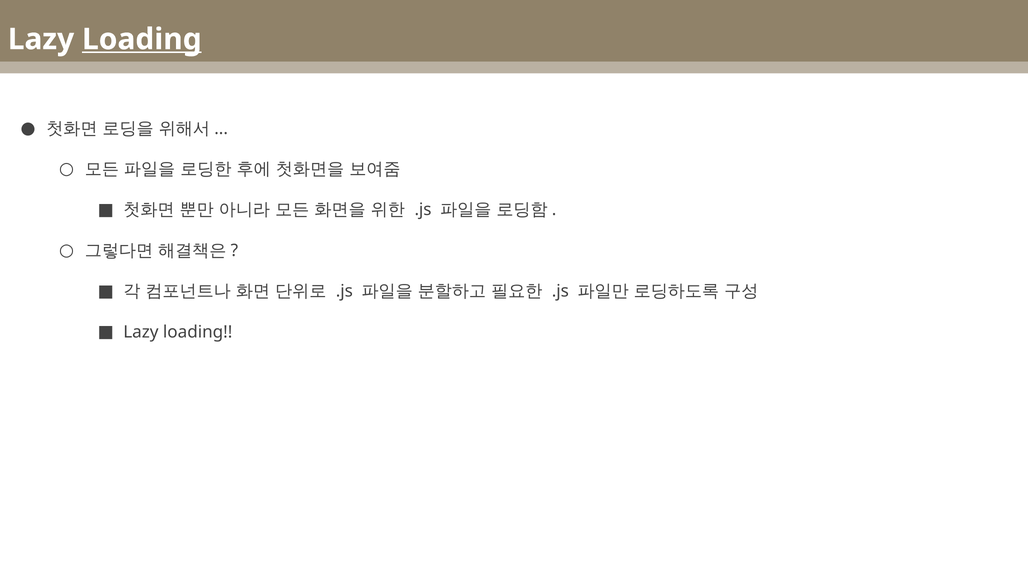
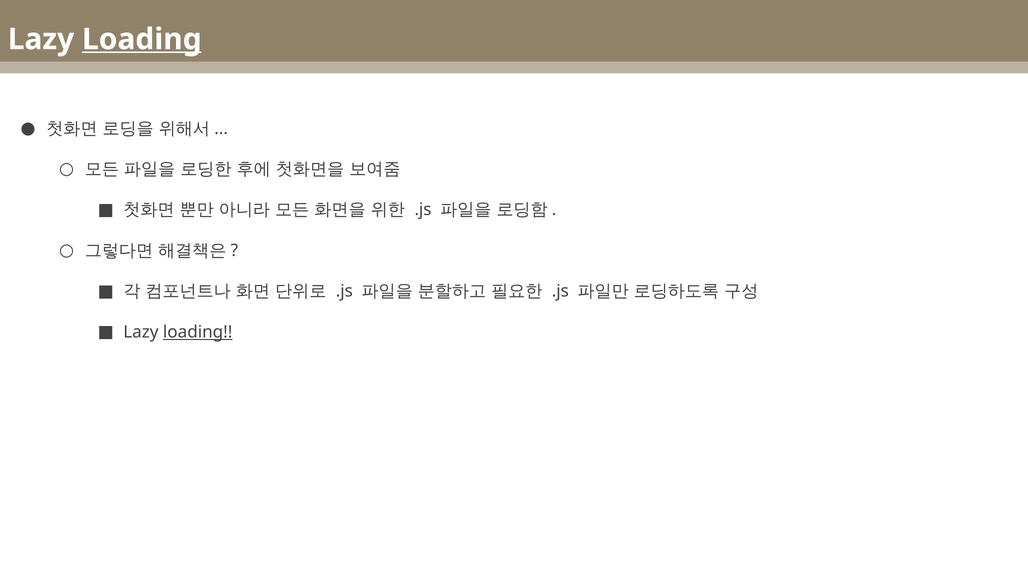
loading underline: none -> present (198, 332)
